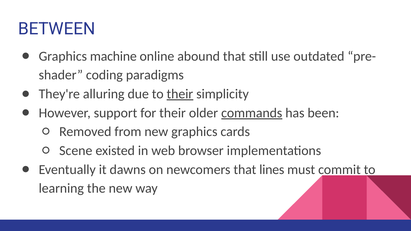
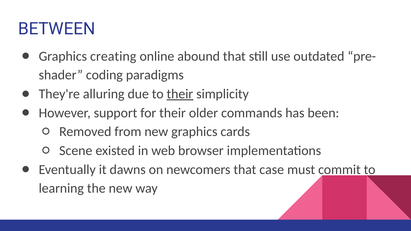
machine: machine -> creating (113, 56)
commands underline: present -> none (252, 113)
lines: lines -> case (272, 170)
